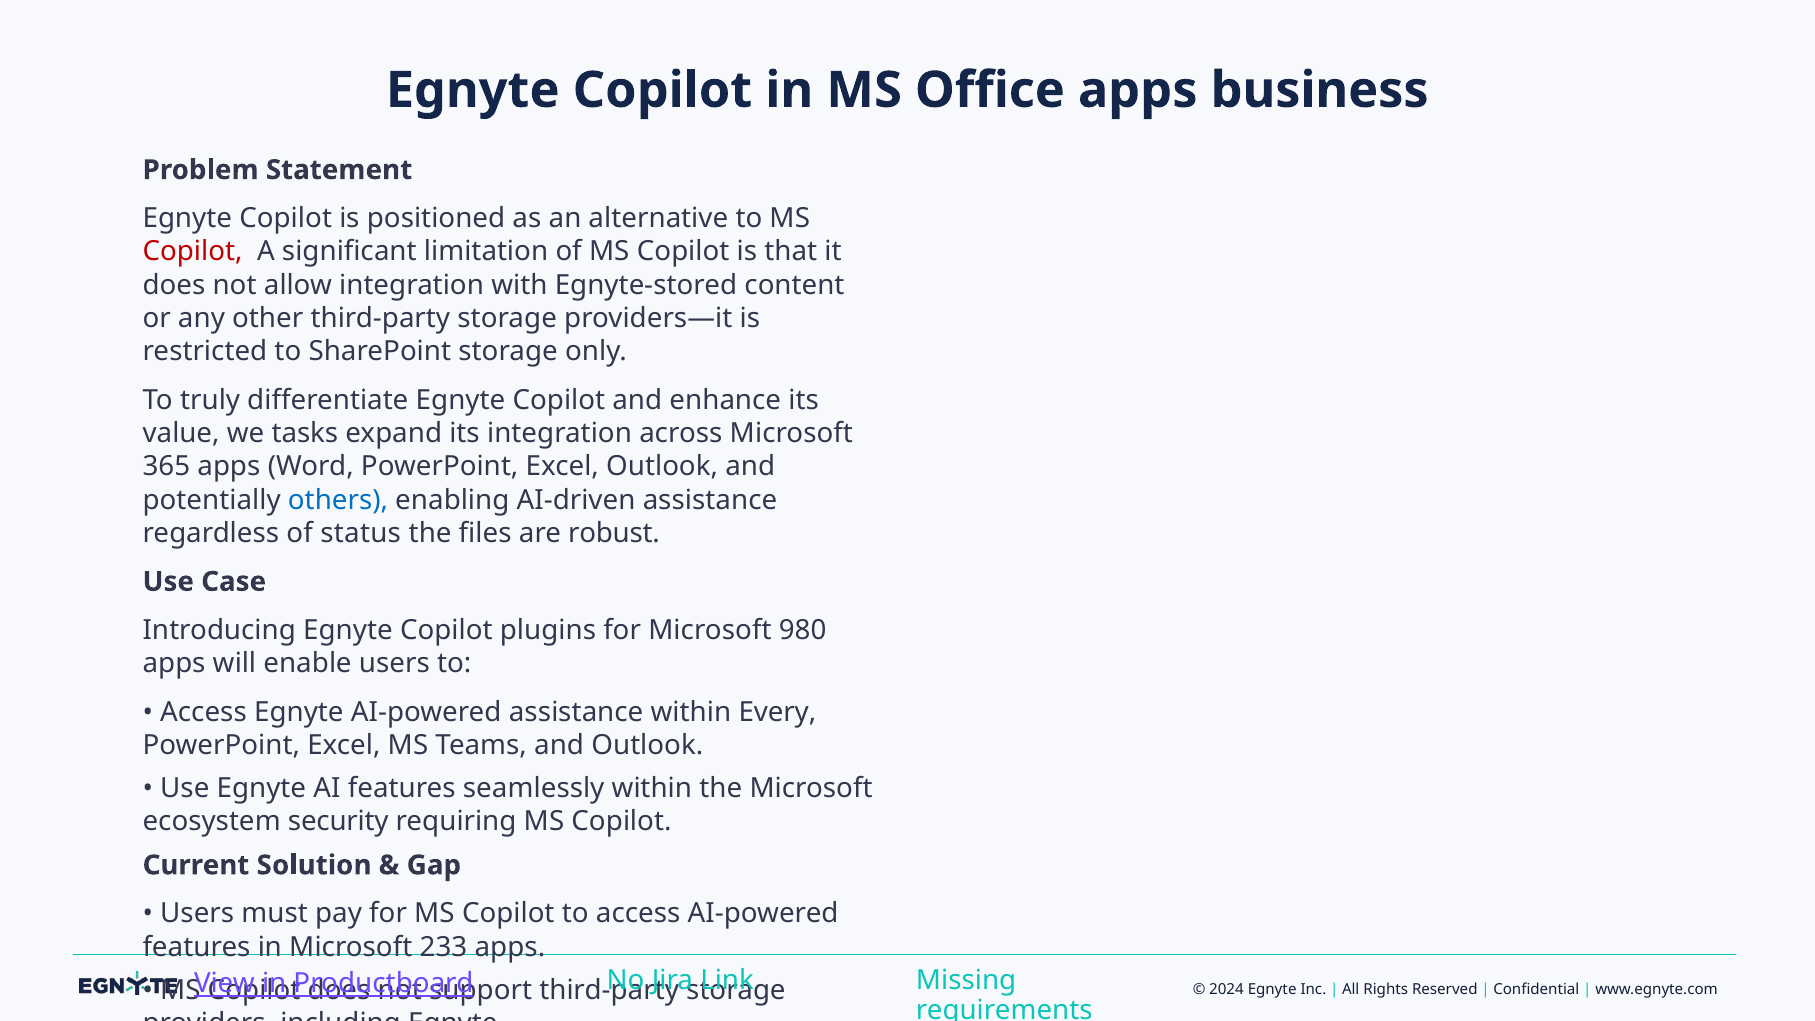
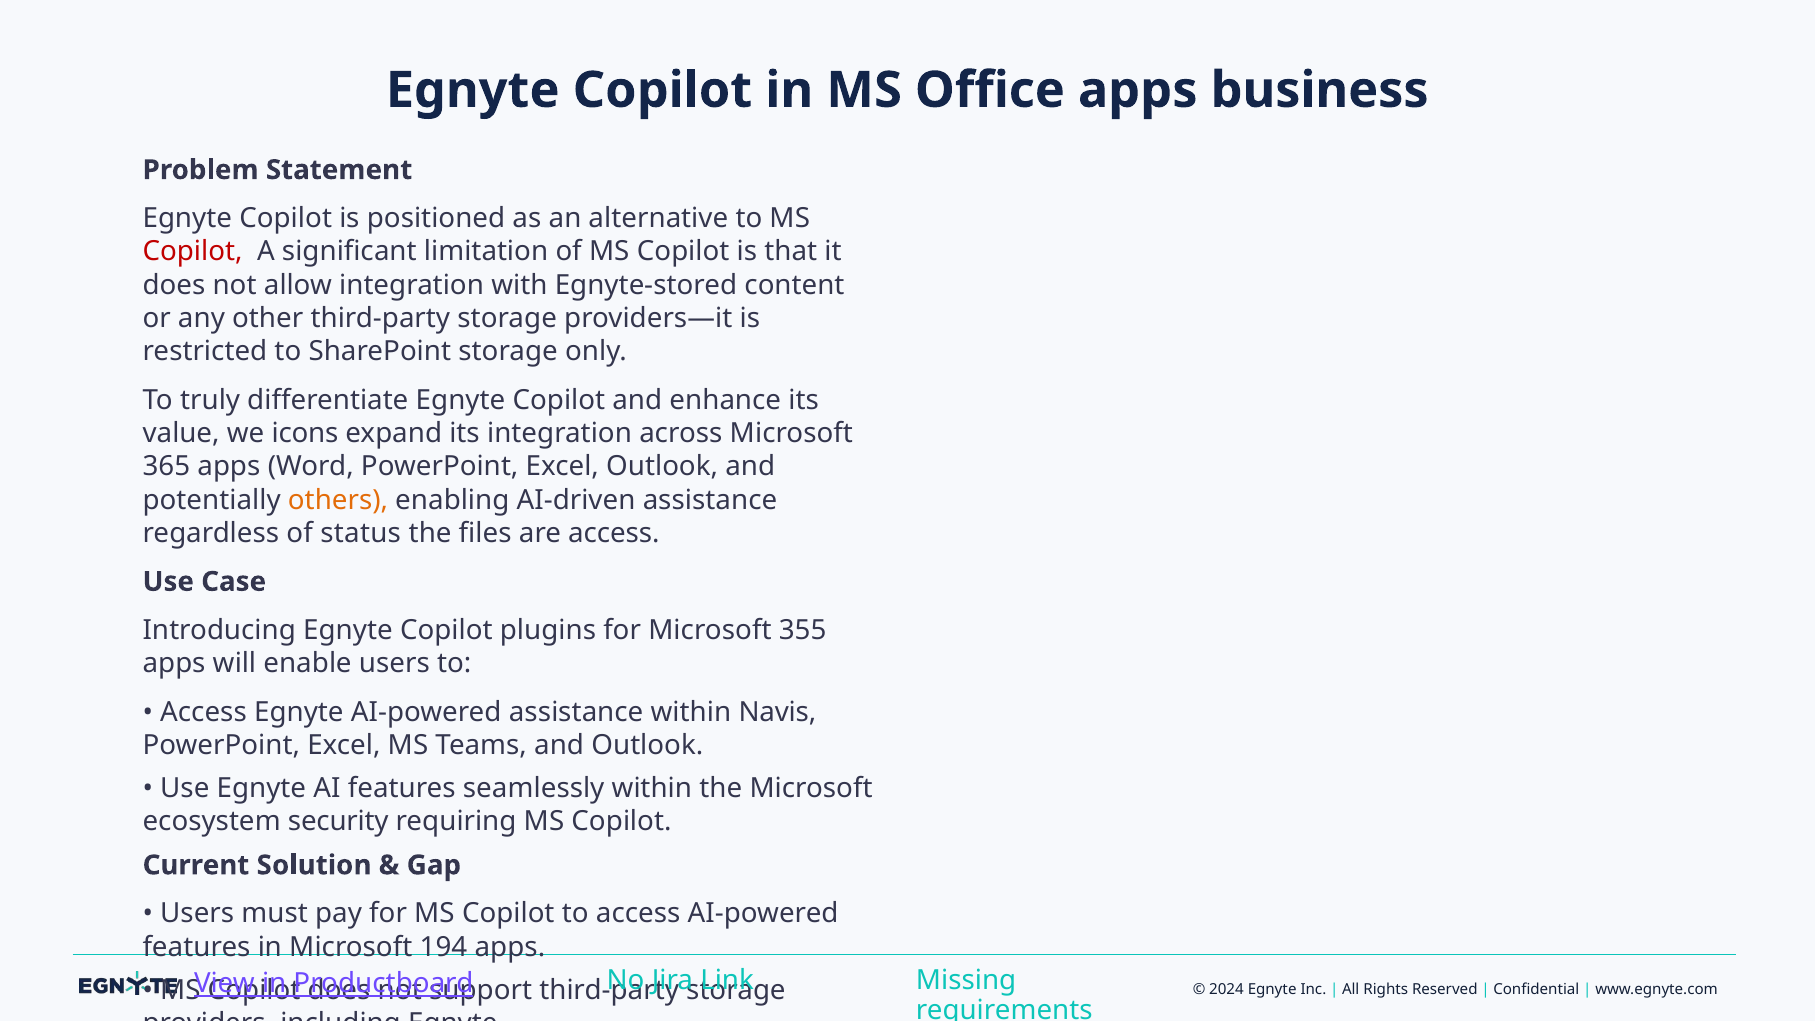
tasks: tasks -> icons (305, 433)
others colour: blue -> orange (338, 500)
are robust: robust -> access (614, 533)
980: 980 -> 355 (803, 630)
Every: Every -> Navis (777, 712)
233: 233 -> 194 (443, 947)
